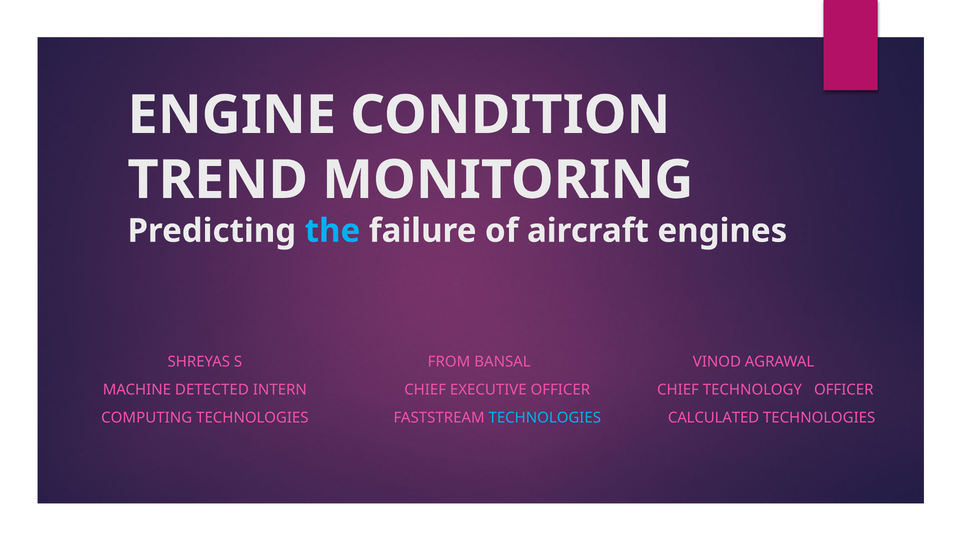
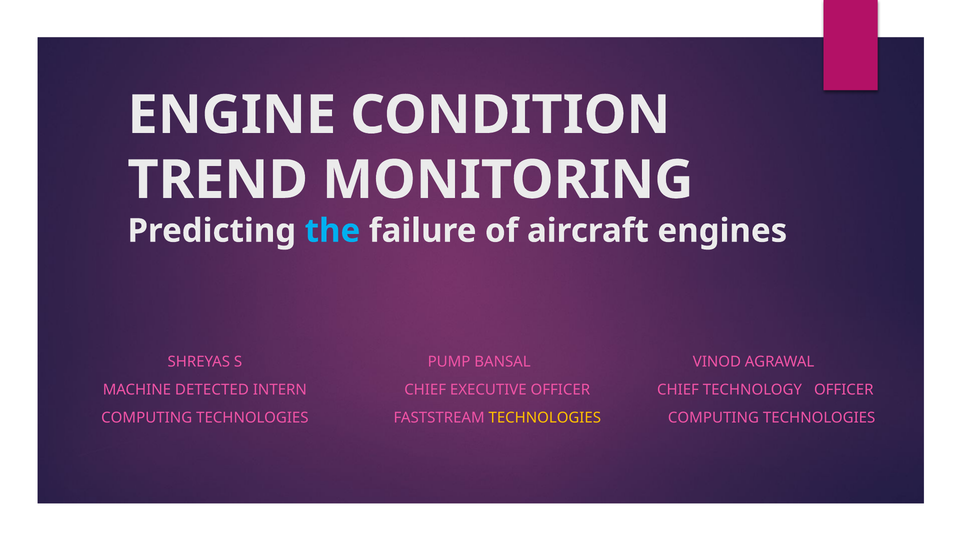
FROM: FROM -> PUMP (449, 362)
TECHNOLOGIES colour: light blue -> yellow (545, 418)
CALCULATED: CALCULATED -> COMPUTING (713, 418)
